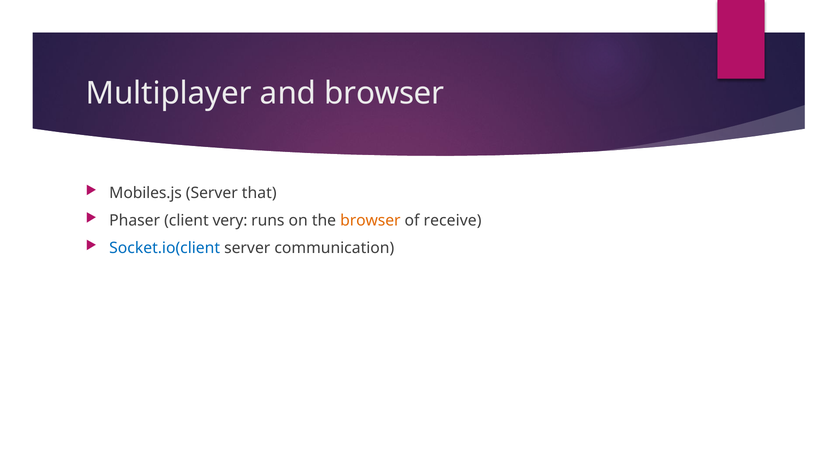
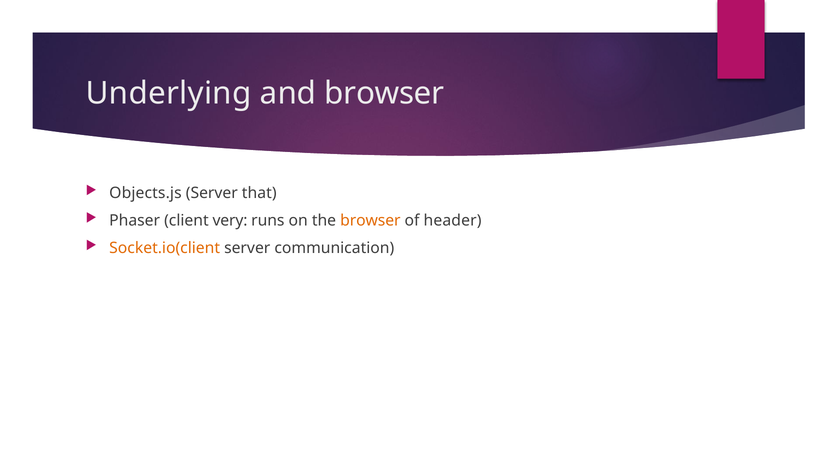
Multiplayer: Multiplayer -> Underlying (169, 93)
Mobiles.js: Mobiles.js -> Objects.js (145, 193)
receive: receive -> header (453, 220)
Socket.io(client colour: blue -> orange (165, 248)
